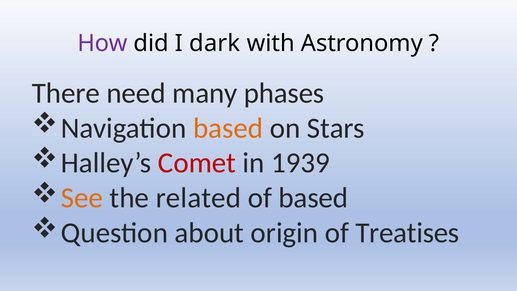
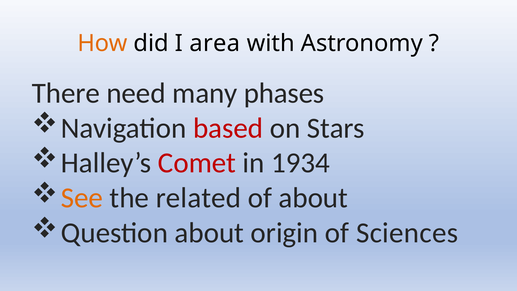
How colour: purple -> orange (102, 43)
dark: dark -> area (215, 43)
based colour: orange -> red (228, 128)
1939: 1939 -> 1934 (300, 163)
of based: based -> about (313, 198)
Treatises: Treatises -> Sciences (407, 233)
